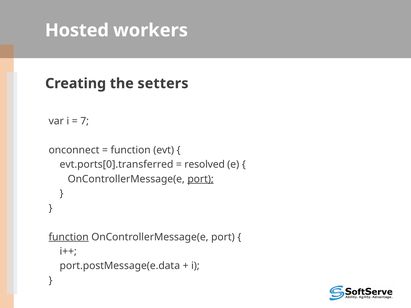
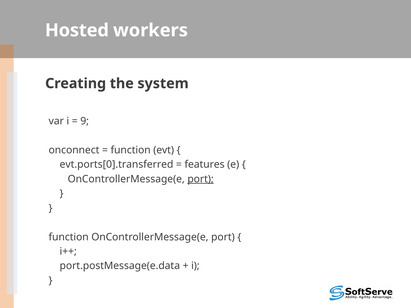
setters: setters -> system (163, 84)
7: 7 -> 9 (85, 121)
resolved: resolved -> features (205, 165)
function underline: present -> none (69, 237)
